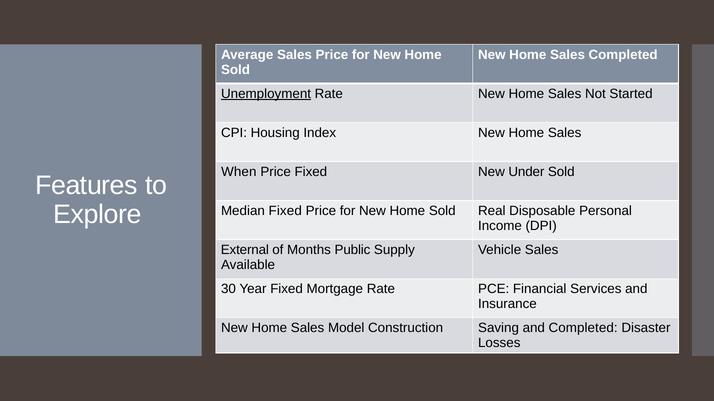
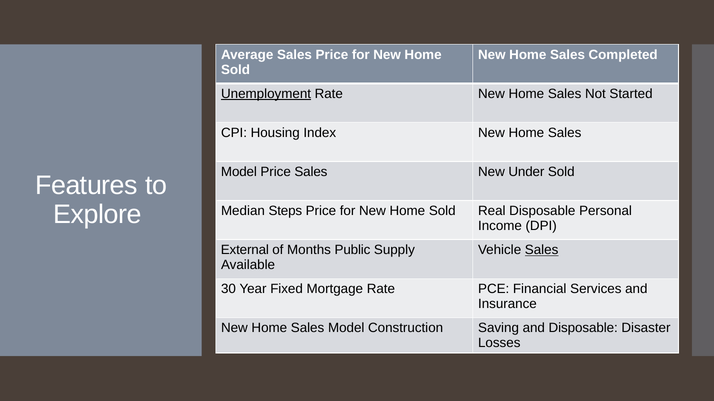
When: When -> Model (239, 172)
Price Fixed: Fixed -> Sales (311, 172)
Median Fixed: Fixed -> Steps (285, 211)
Sales underline: none -> present (542, 250)
and Completed: Completed -> Disposable (583, 329)
